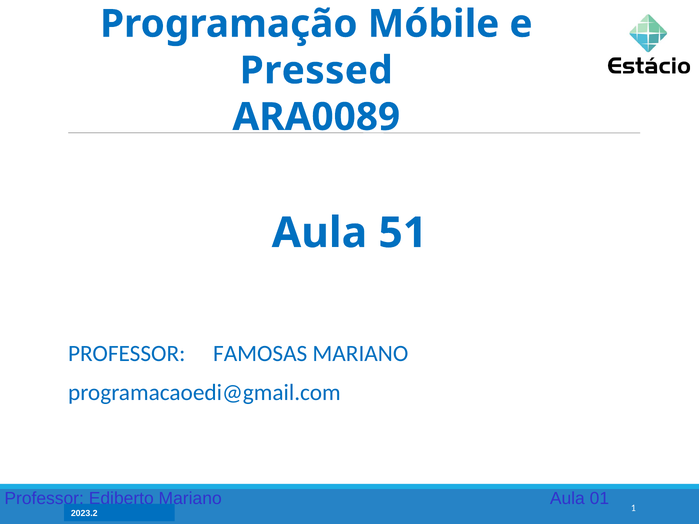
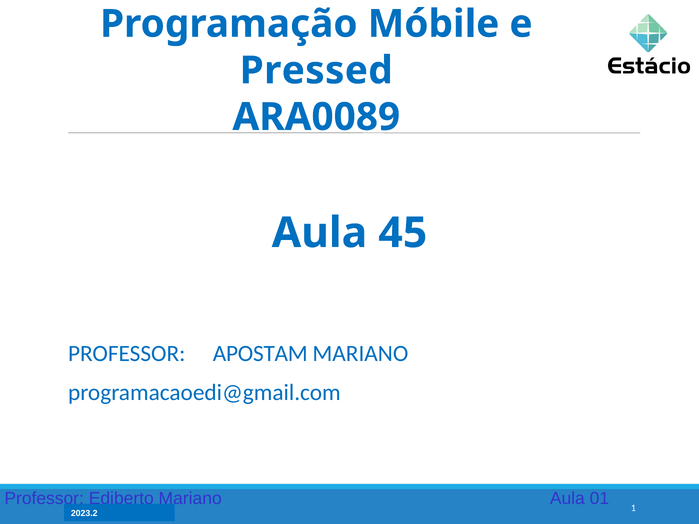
51: 51 -> 45 (403, 233)
FAMOSAS: FAMOSAS -> APOSTAM (260, 354)
